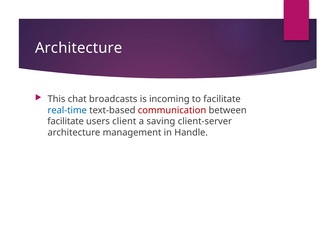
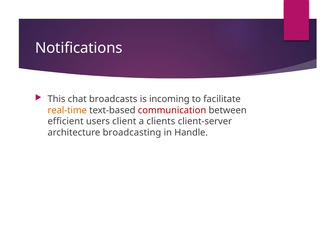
Architecture: Architecture -> Notifications (79, 48)
real-time colour: blue -> orange (67, 110)
facilitate: facilitate -> efficient (66, 121)
saving: saving -> clients (161, 121)
management: management -> broadcasting (132, 133)
